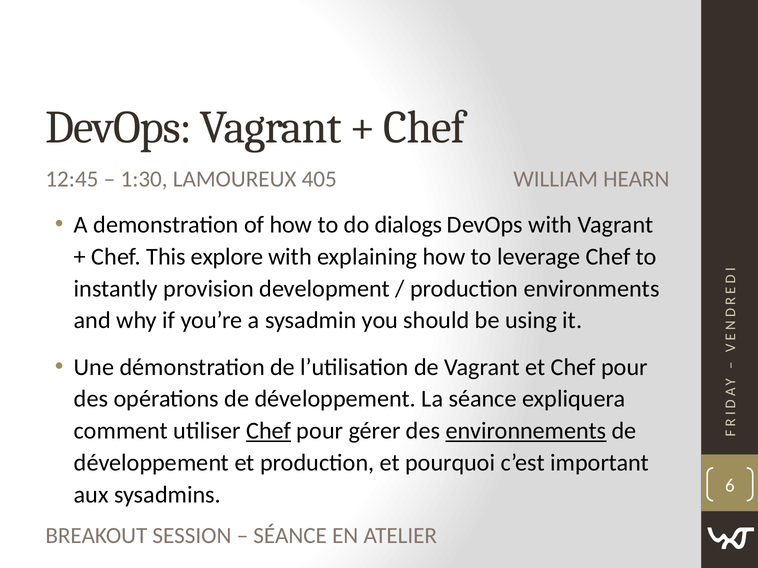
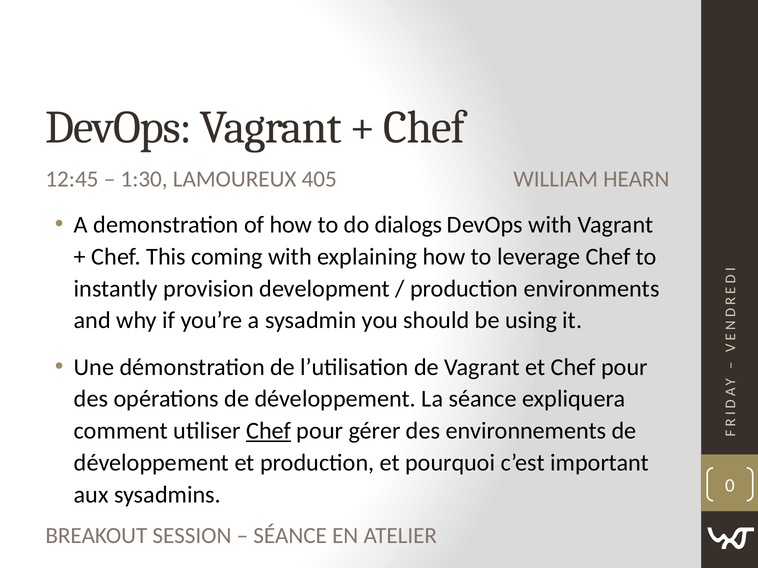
explore: explore -> coming (227, 257)
environnements underline: present -> none (526, 431)
6: 6 -> 0 (730, 486)
